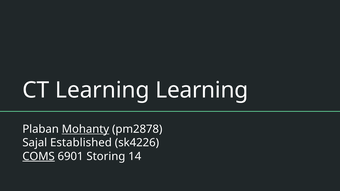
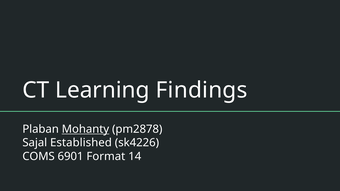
Learning Learning: Learning -> Findings (202, 90)
COMS underline: present -> none (39, 157)
Storing: Storing -> Format (106, 157)
